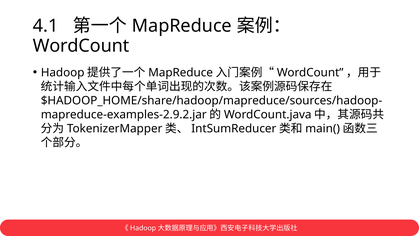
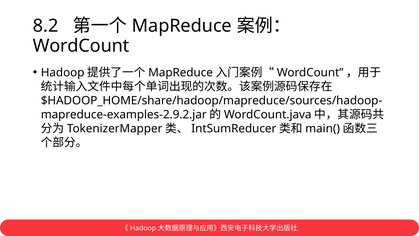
4.1: 4.1 -> 8.2 (46, 26)
